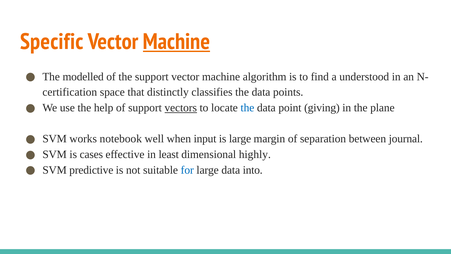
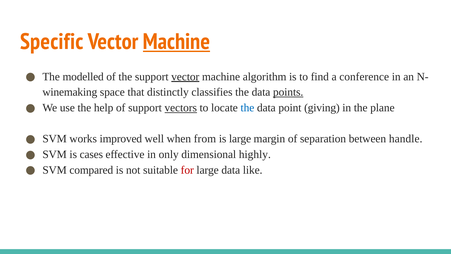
vector underline: none -> present (185, 77)
understood: understood -> conference (364, 77)
certification: certification -> winemaking (70, 92)
points underline: none -> present (288, 92)
notebook: notebook -> improved (121, 139)
input: input -> from (205, 139)
journal: journal -> handle (406, 139)
least: least -> only (169, 154)
predictive: predictive -> compared (91, 170)
for colour: blue -> red (187, 170)
into: into -> like (253, 170)
